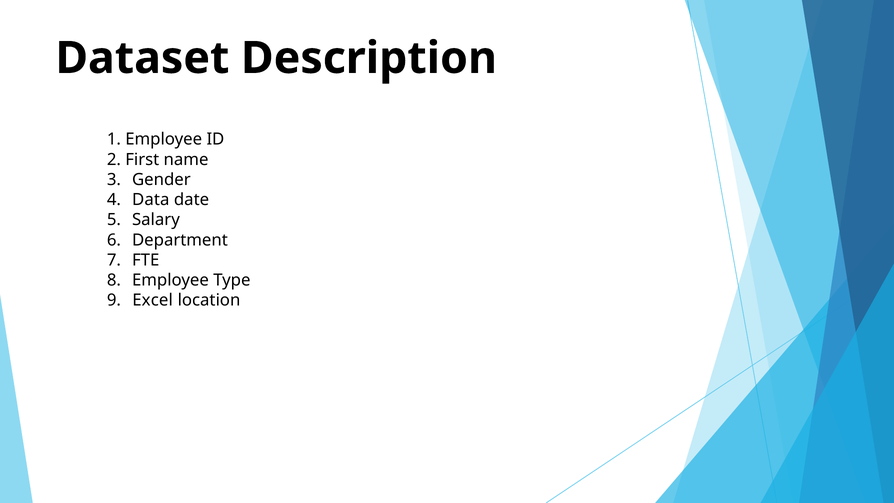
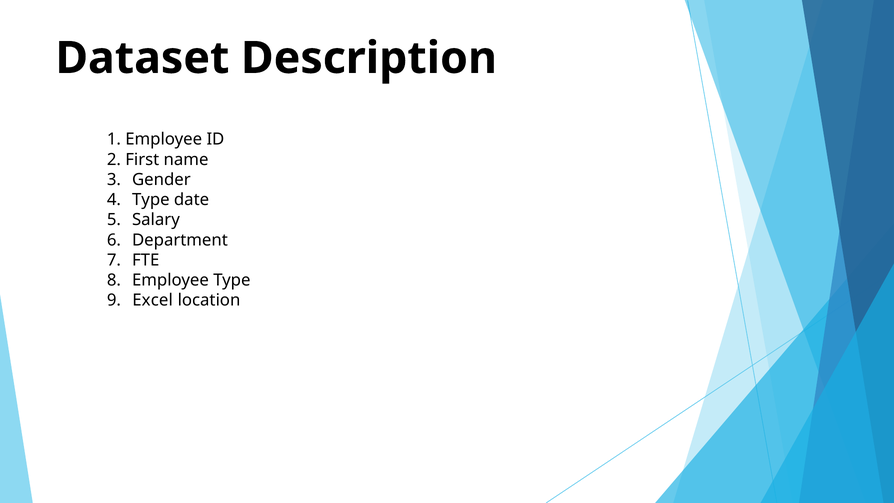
Data: Data -> Type (151, 200)
